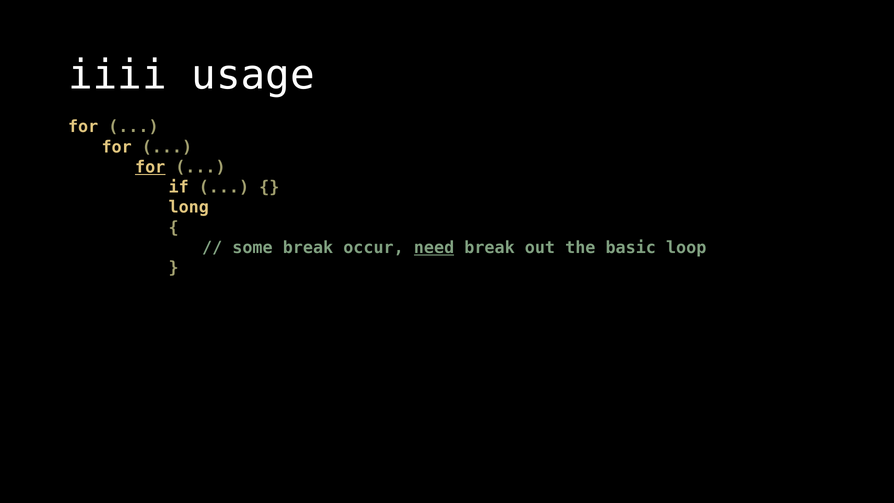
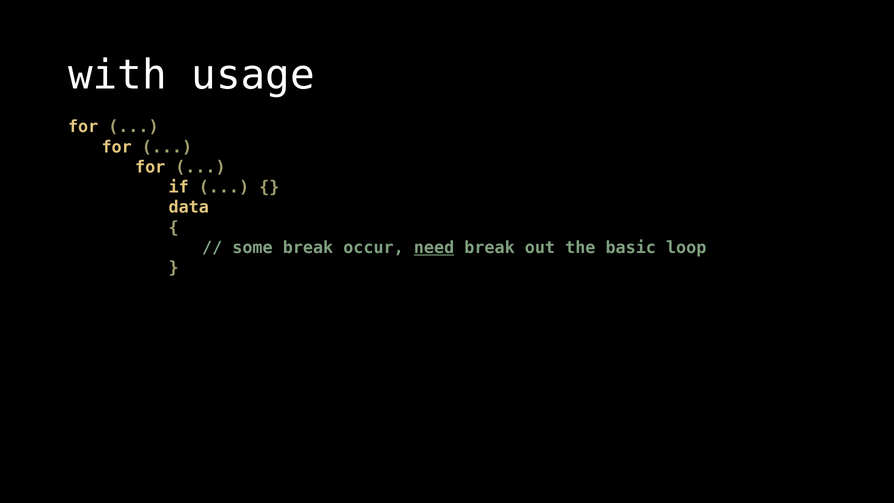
iiii: iiii -> with (117, 75)
for underline: present -> none (150, 167)
long: long -> data (189, 207)
